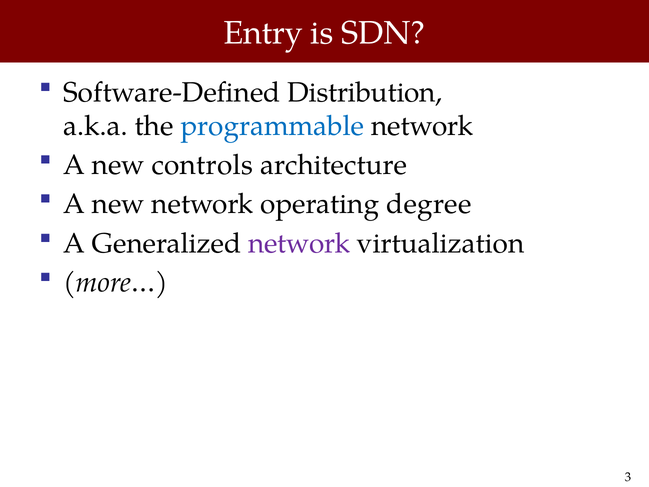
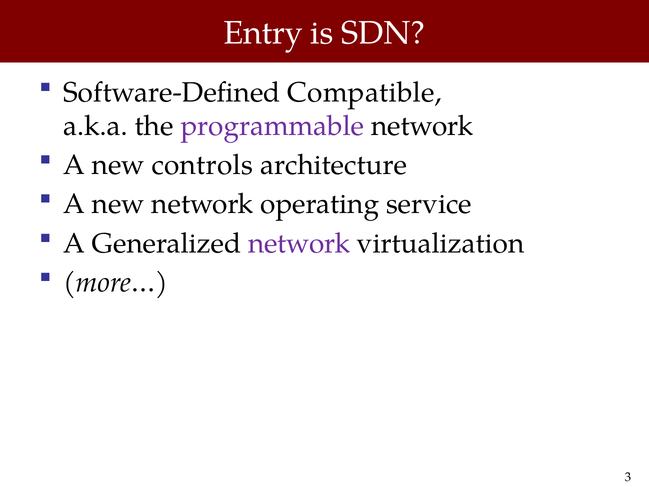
Distribution: Distribution -> Compatible (365, 92)
programmable colour: blue -> purple (272, 126)
degree: degree -> service (429, 204)
